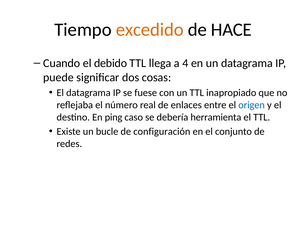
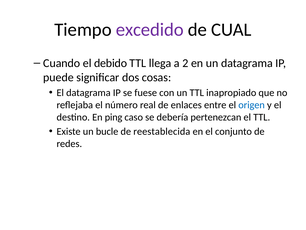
excedido colour: orange -> purple (150, 30)
HACE: HACE -> CUAL (231, 30)
4: 4 -> 2 (185, 63)
herramienta: herramienta -> pertenezcan (216, 117)
configuración: configuración -> reestablecida (162, 131)
